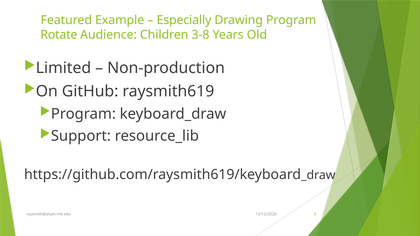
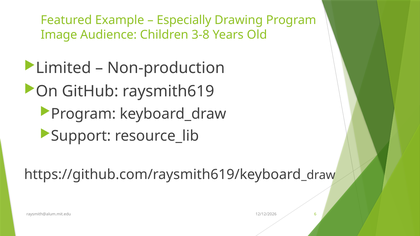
Rotate: Rotate -> Image (59, 35)
